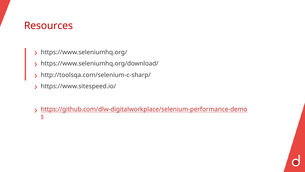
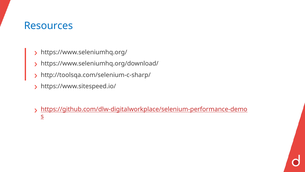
Resources colour: red -> blue (48, 26)
